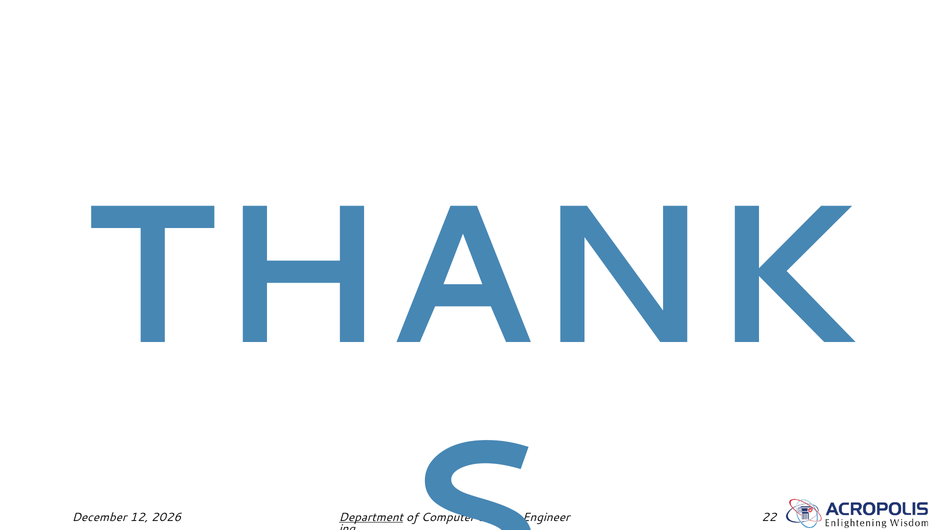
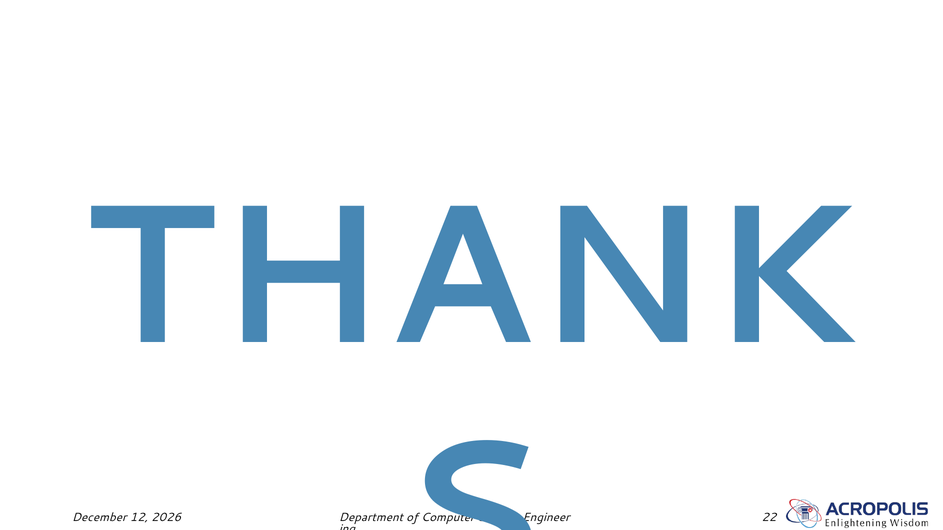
Department underline: present -> none (371, 518)
